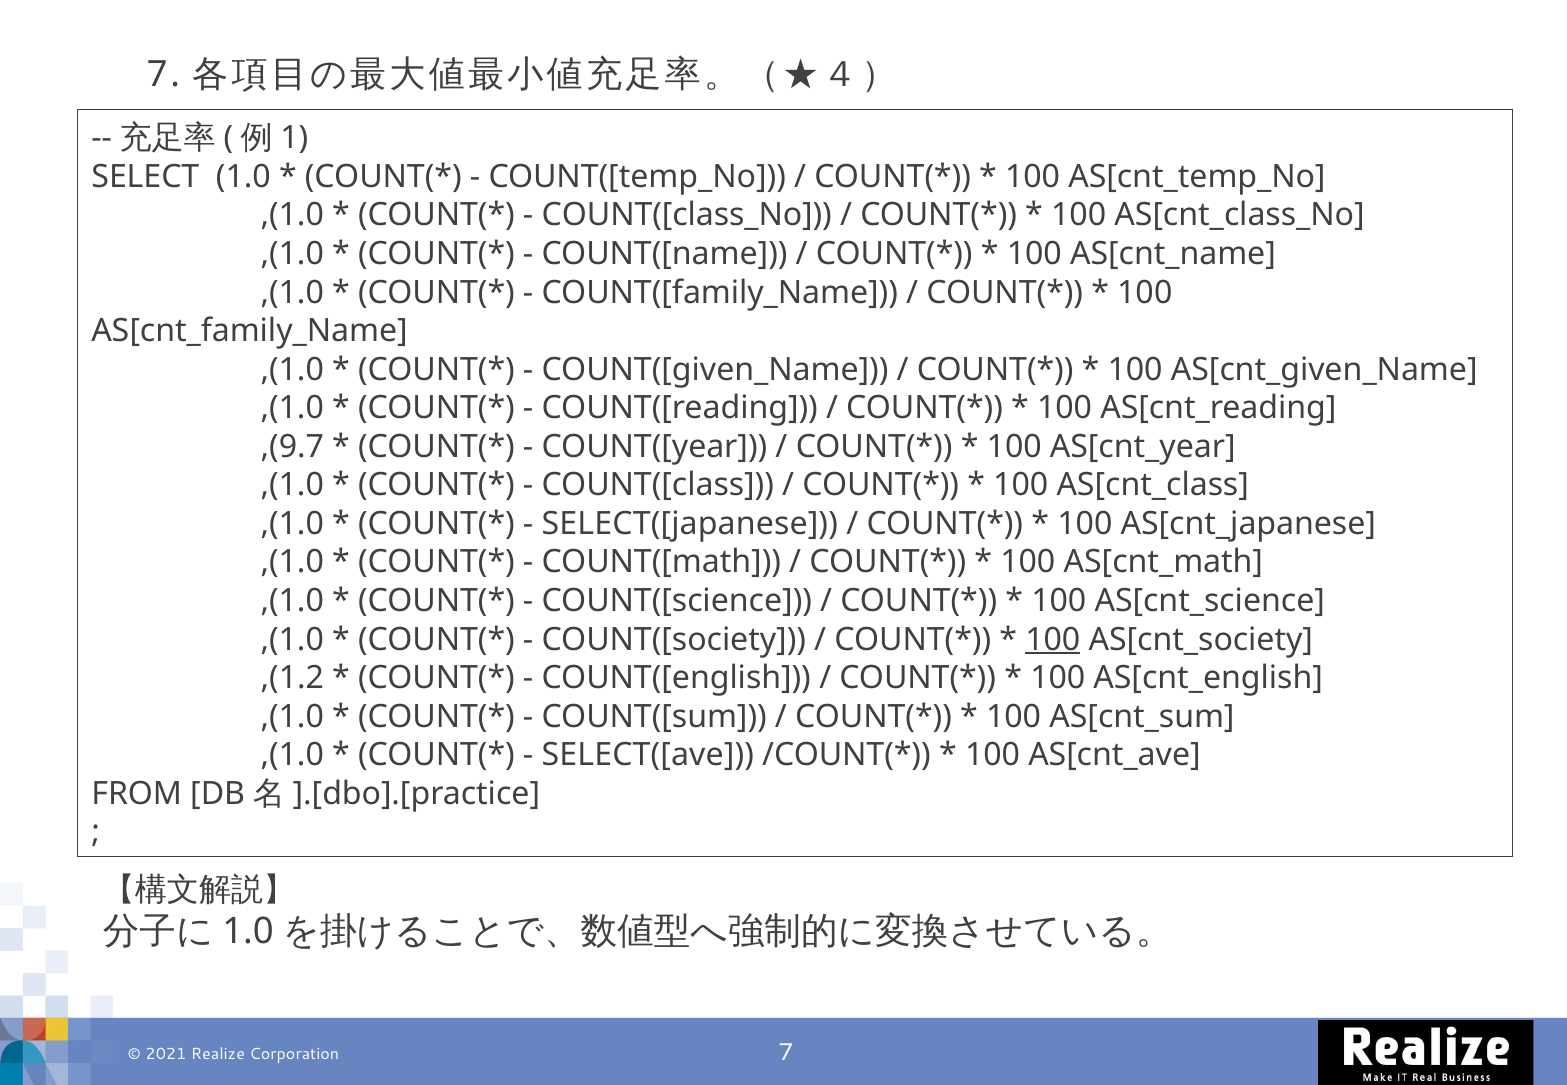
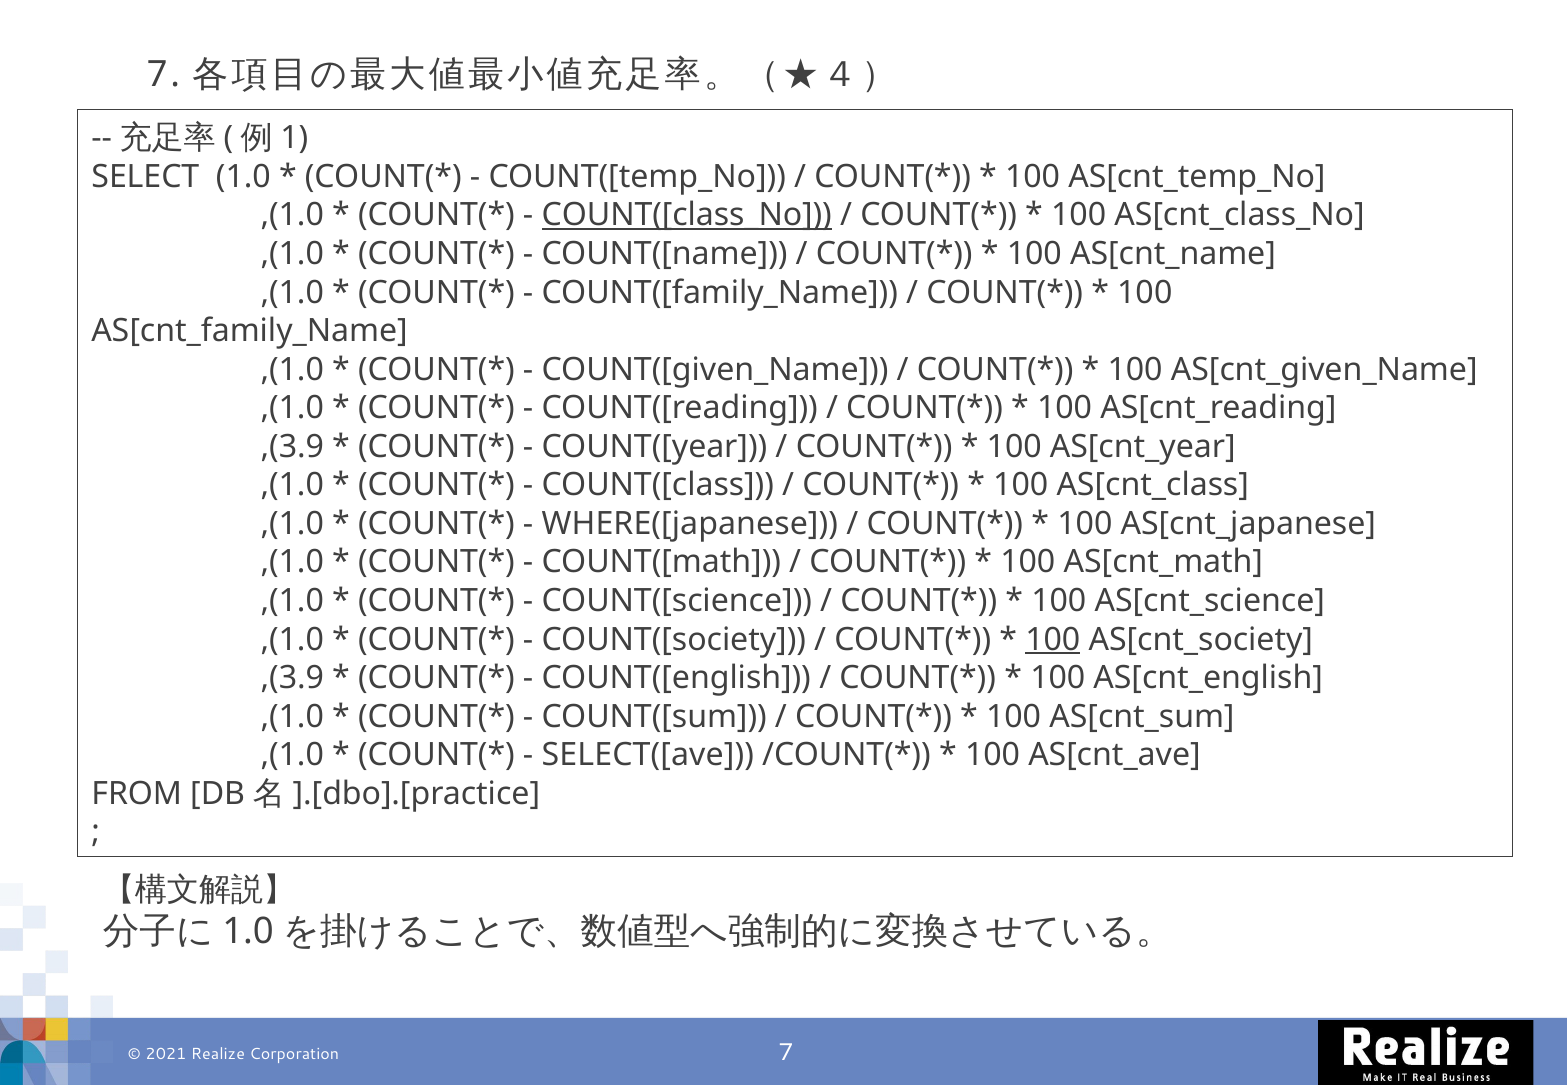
COUNT([class_No underline: none -> present (687, 215)
,(9.7: ,(9.7 -> ,(3.9 (292, 447)
SELECT([japanese: SELECT([japanese -> WHERE([japanese (690, 524)
,(1.2: ,(1.2 -> ,(3.9 (292, 678)
